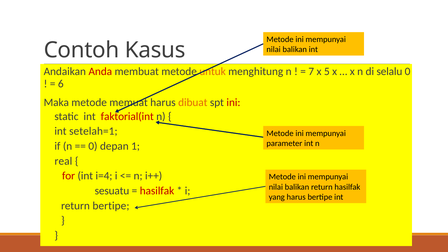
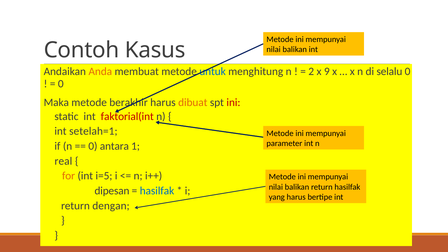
Anda colour: red -> orange (100, 72)
untuk colour: orange -> blue (213, 72)
7: 7 -> 2 (311, 72)
5: 5 -> 9 (327, 72)
6: 6 -> 0 (61, 84)
memuat: memuat -> berakhir (129, 102)
depan: depan -> antara (114, 146)
for colour: red -> orange (69, 176)
i=4: i=4 -> i=5 (104, 176)
sesuatu: sesuatu -> dipesan (112, 191)
hasilfak colour: red -> blue (157, 191)
return bertipe: bertipe -> dengan (111, 206)
